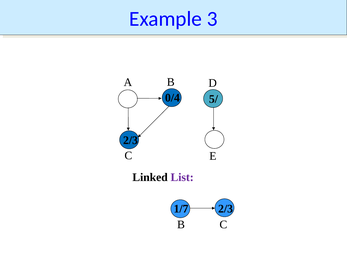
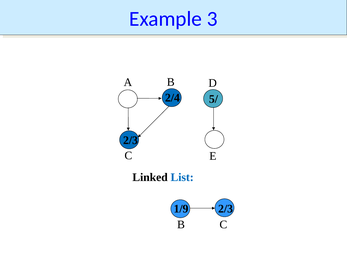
0/4: 0/4 -> 2/4 (172, 98)
List colour: purple -> blue (182, 177)
1/7: 1/7 -> 1/9 (181, 208)
